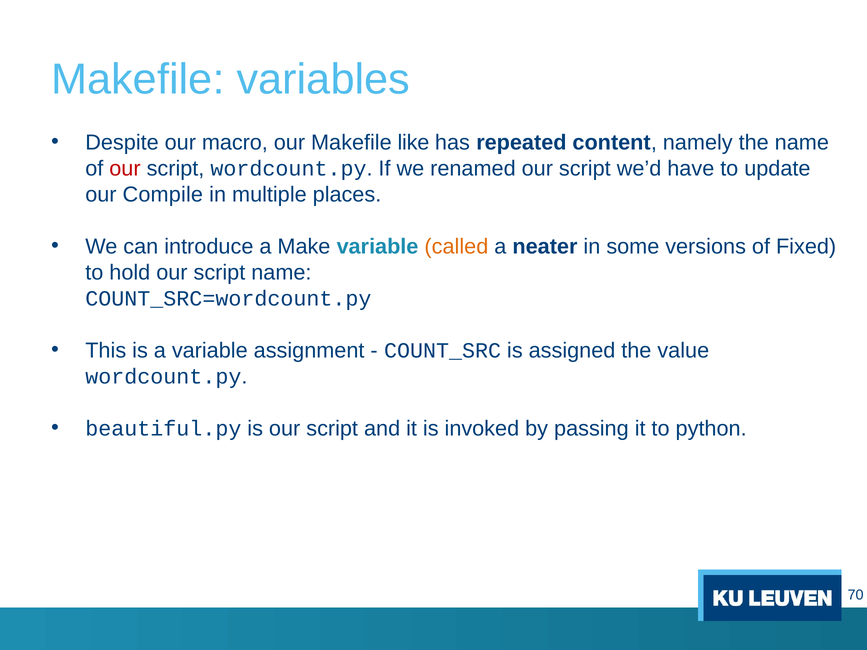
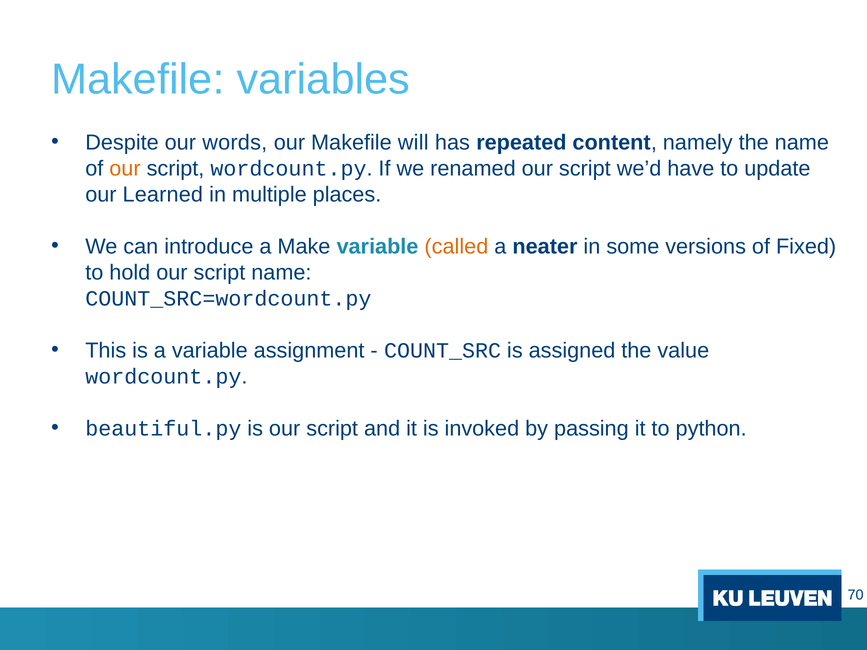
macro: macro -> words (235, 143)
like: like -> will (413, 143)
our colour: red -> orange (125, 169)
Compile: Compile -> Learned (163, 195)
